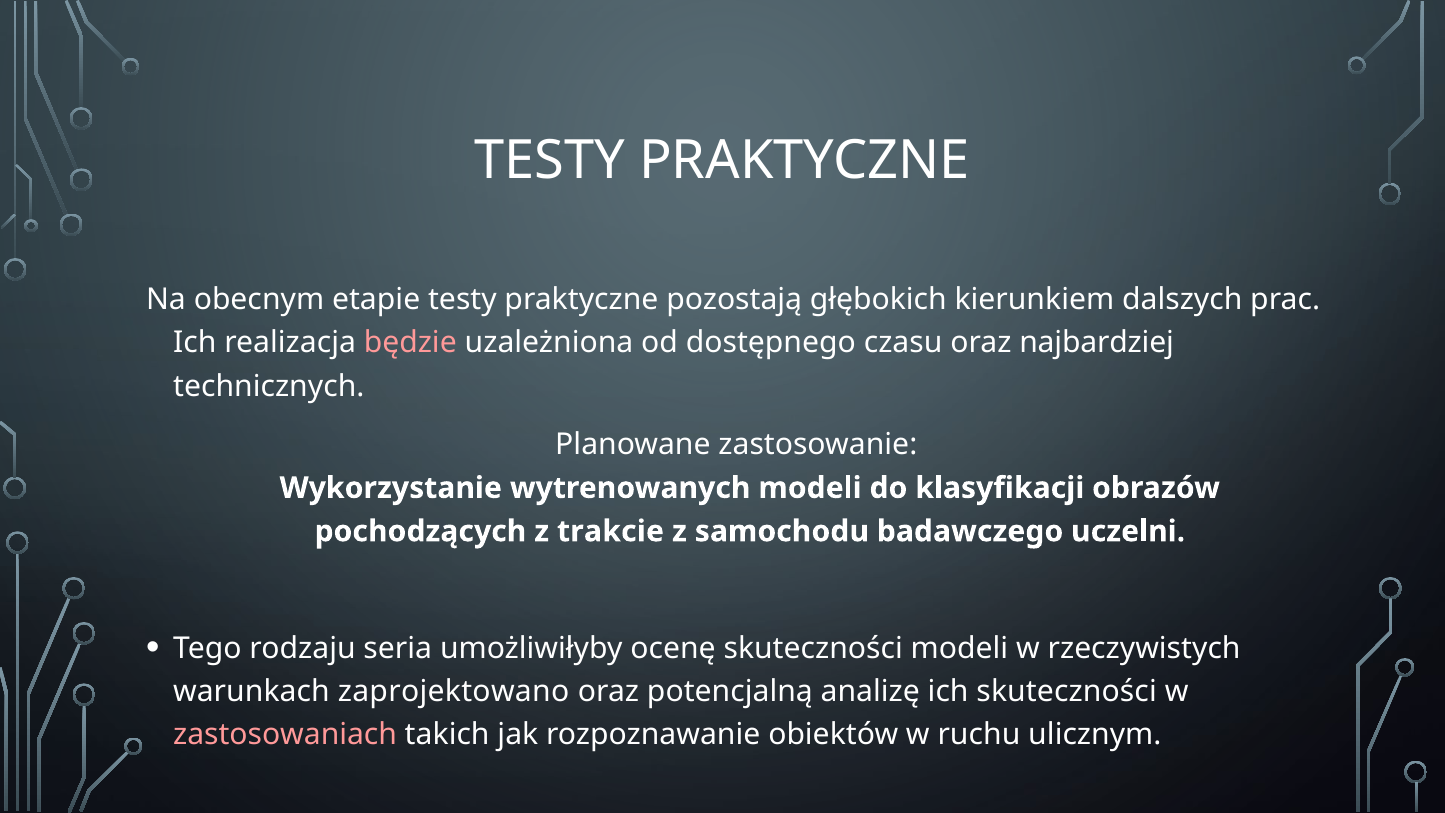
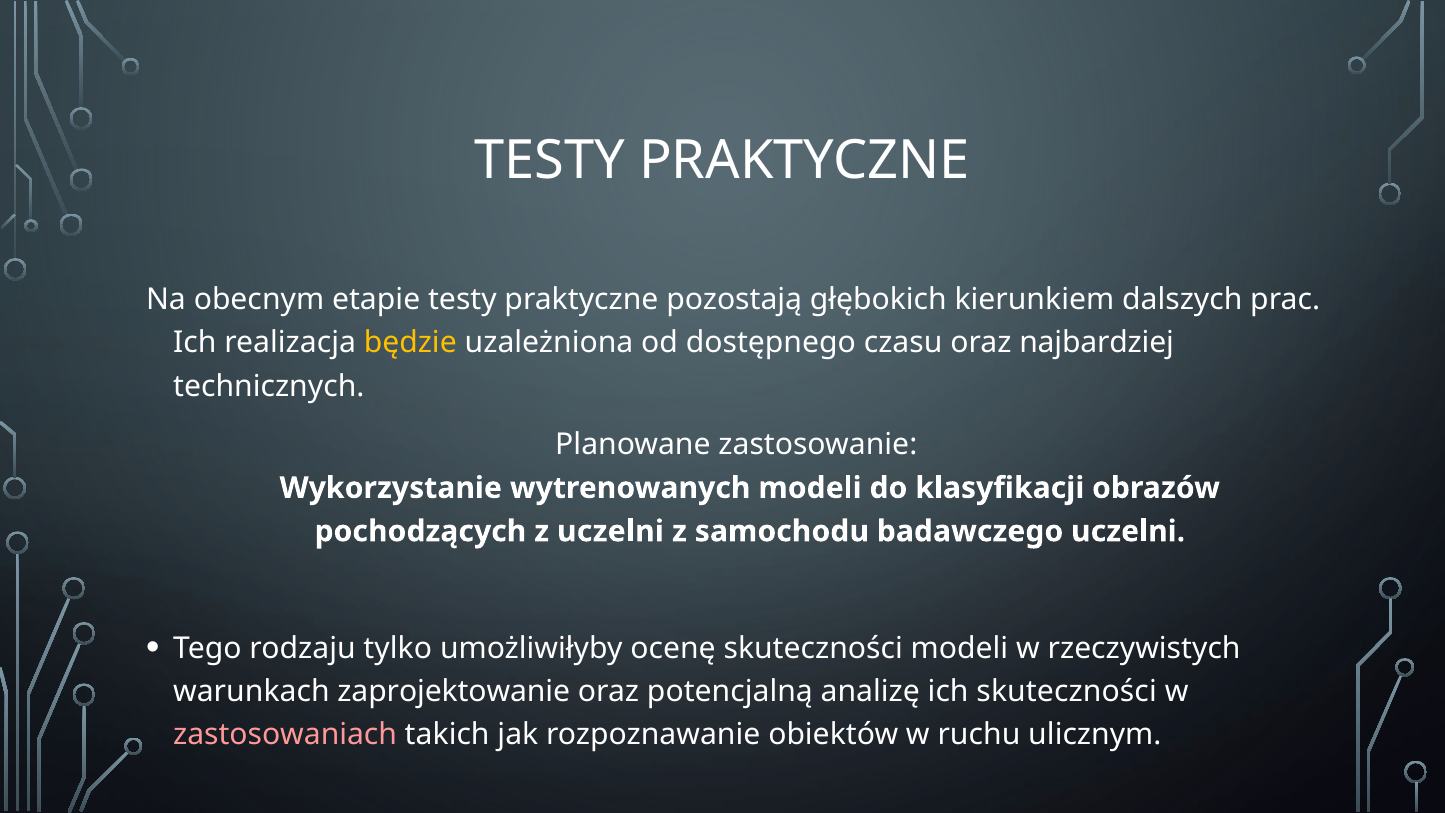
będzie colour: pink -> yellow (410, 343)
z trakcie: trakcie -> uczelni (610, 531)
seria: seria -> tylko (398, 648)
zaprojektowano: zaprojektowano -> zaprojektowanie (454, 691)
